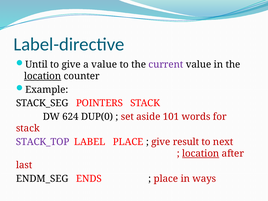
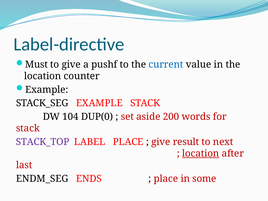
Until: Until -> Must (36, 65)
a value: value -> pushf (104, 65)
current colour: purple -> blue (166, 65)
location underline: present -> none (43, 76)
STACK_SEG POINTERS: POINTERS -> EXAMPLE (99, 103)
624: 624 -> 104 (70, 117)
101: 101 -> 200 (171, 117)
ways: ways -> some (204, 179)
